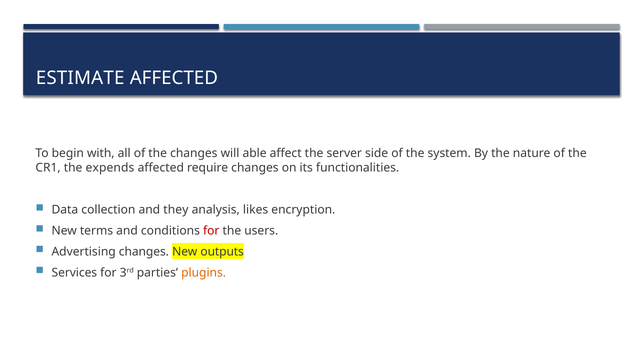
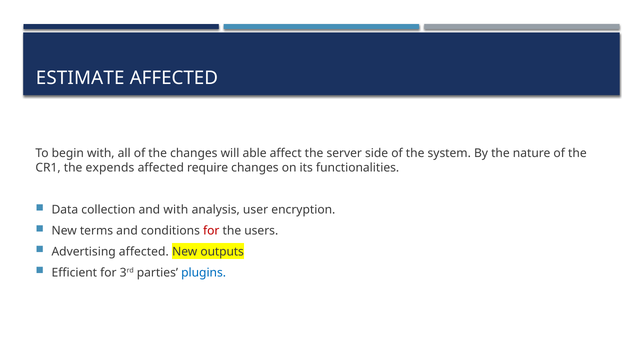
and they: they -> with (176, 210)
likes: likes -> user (256, 210)
Advertising changes: changes -> affected (144, 251)
Services: Services -> Efficient (74, 272)
plugins colour: orange -> blue (204, 272)
